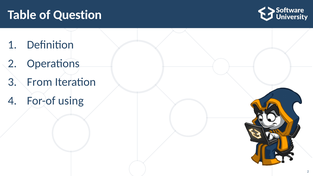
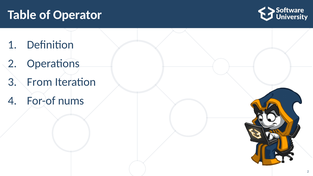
Question: Question -> Operator (77, 15)
using: using -> nums (71, 101)
